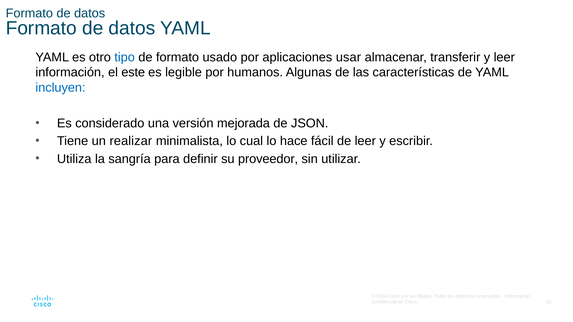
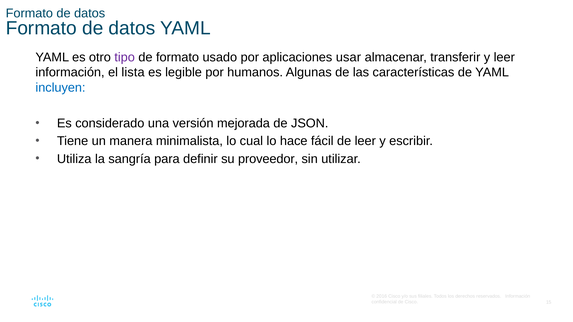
tipo colour: blue -> purple (125, 57)
este: este -> lista (133, 73)
realizar: realizar -> manera (131, 141)
